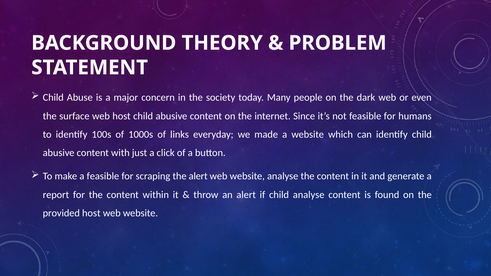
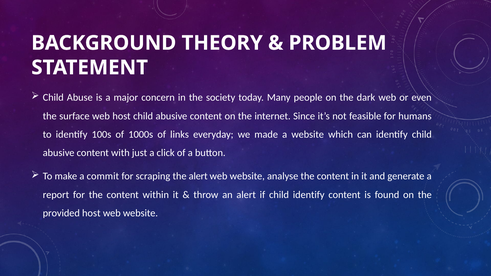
a feasible: feasible -> commit (103, 176)
child analyse: analyse -> identify (309, 195)
